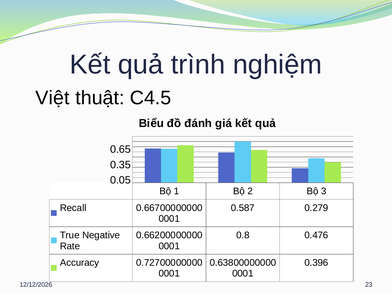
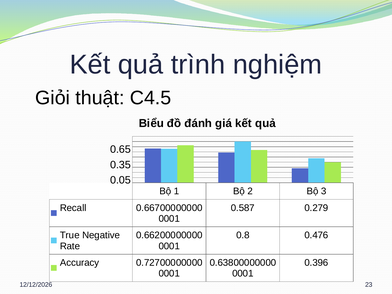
Việt: Việt -> Giỏi (53, 98)
